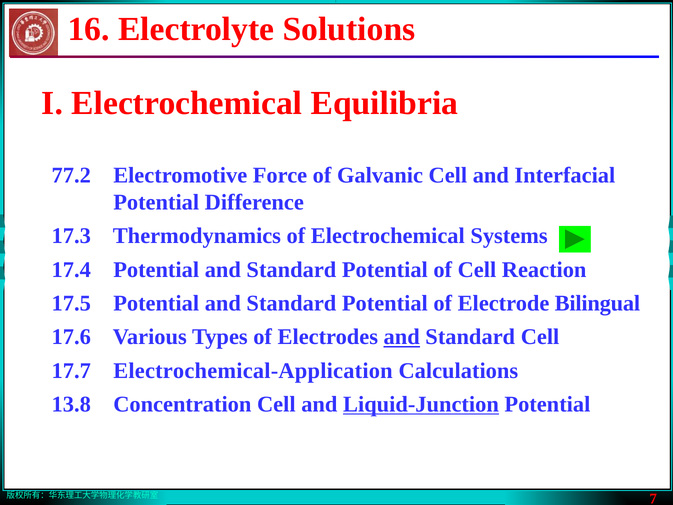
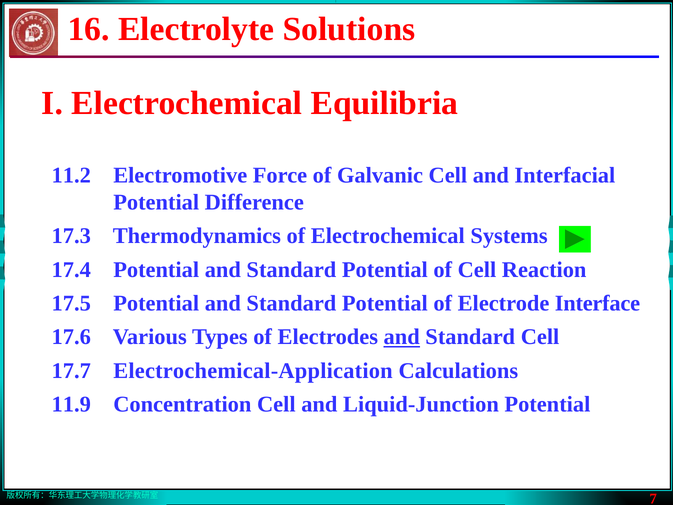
77.2: 77.2 -> 11.2 (71, 175)
Bilingual: Bilingual -> Interface (597, 303)
13.8: 13.8 -> 11.9 (71, 404)
Liquid-Junction underline: present -> none (421, 404)
